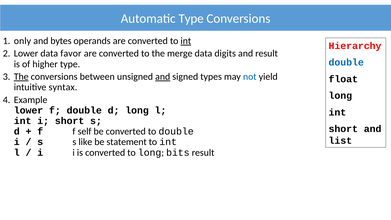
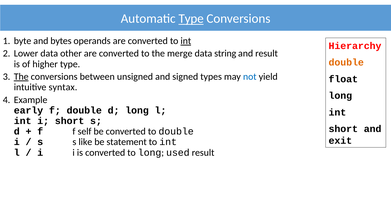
Type underline: none -> present (191, 19)
only: only -> byte (23, 41)
favor: favor -> other (71, 53)
digits: digits -> string (225, 53)
double colour: blue -> orange (346, 62)
and underline: present -> none (163, 77)
lower: lower -> early (29, 110)
list: list -> exit (340, 141)
bits: bits -> used (178, 153)
